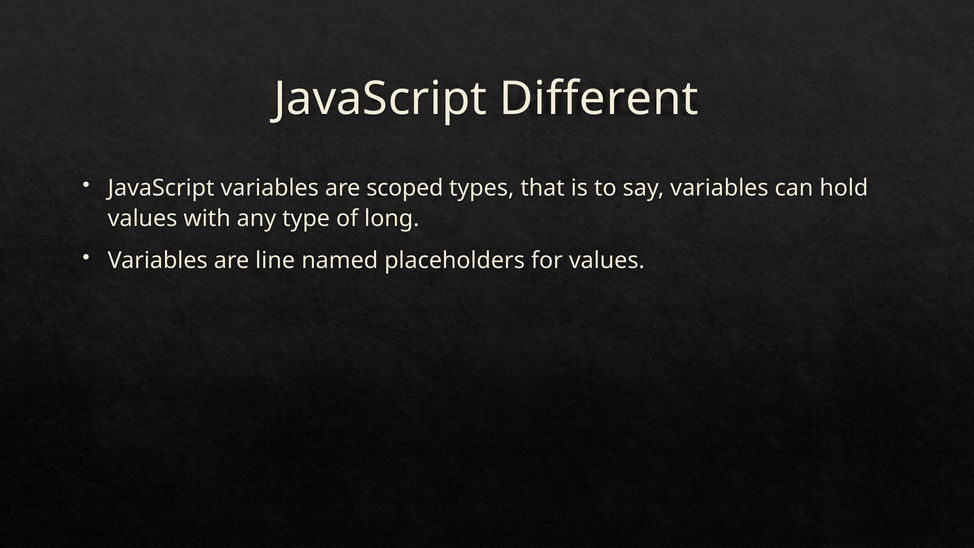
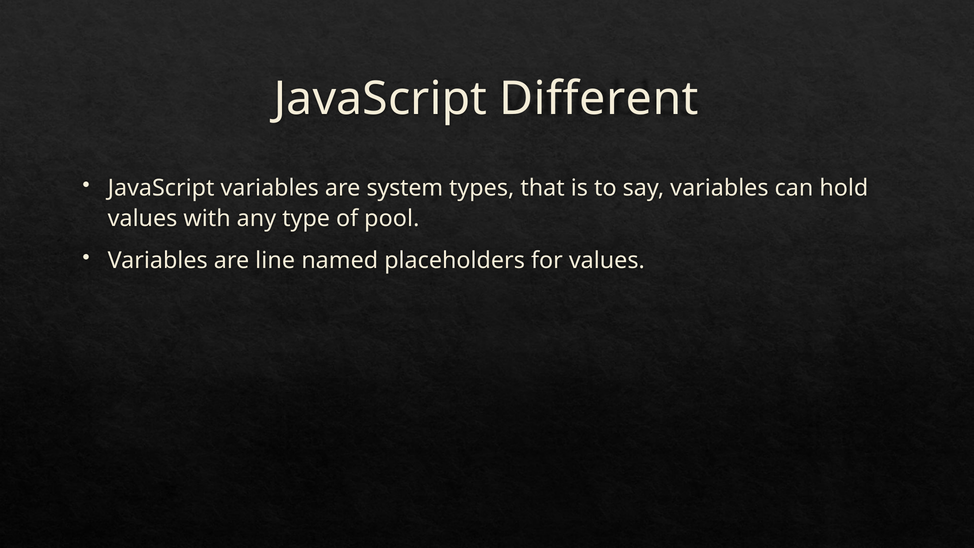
scoped: scoped -> system (405, 188)
long: long -> pool (392, 219)
